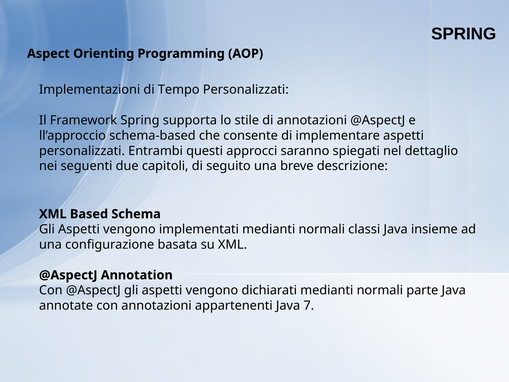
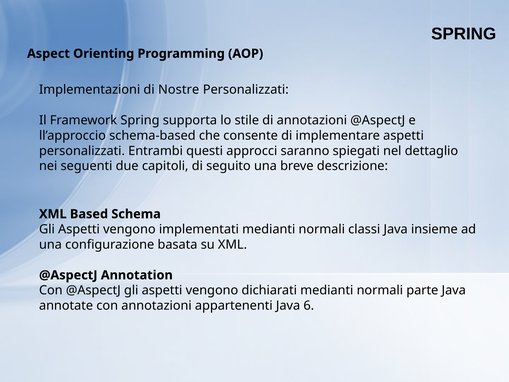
Tempo: Tempo -> Nostre (179, 90)
7: 7 -> 6 (309, 306)
